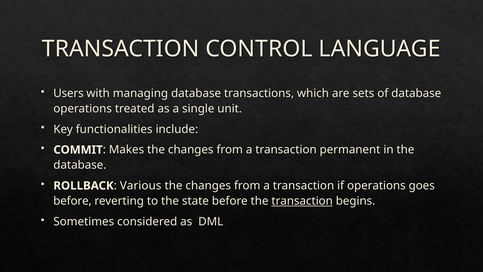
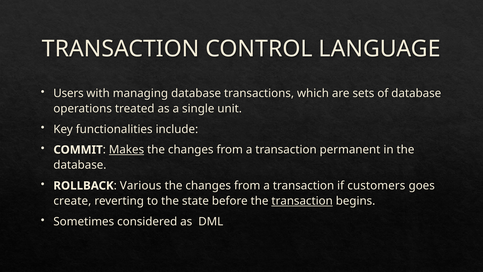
Makes underline: none -> present (127, 150)
if operations: operations -> customers (376, 186)
before: before -> create (72, 201)
